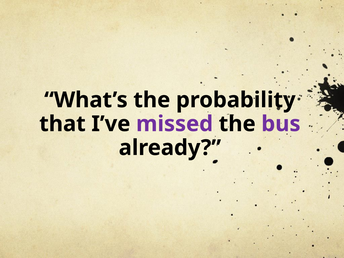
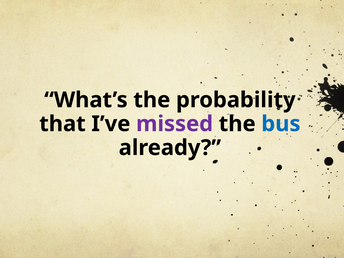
bus colour: purple -> blue (281, 124)
